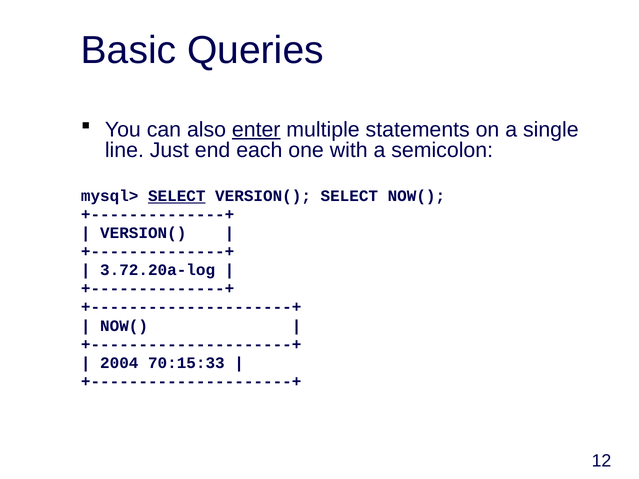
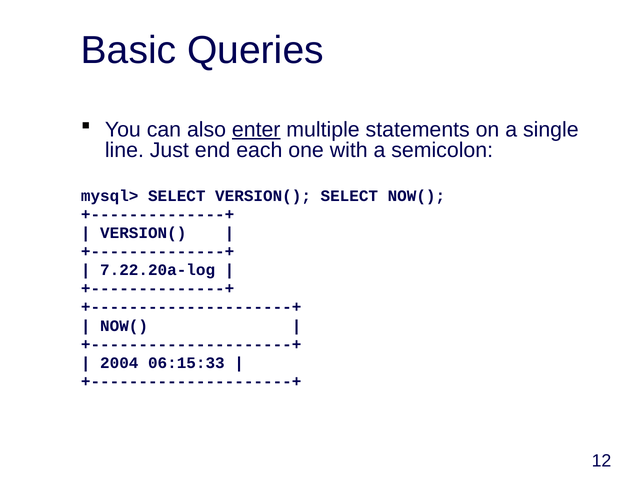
SELECT underline: present -> none (177, 196)
3.72.20a-log: 3.72.20a-log -> 7.22.20a-log (158, 270)
70:15:33: 70:15:33 -> 06:15:33 (186, 363)
